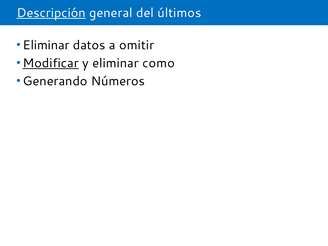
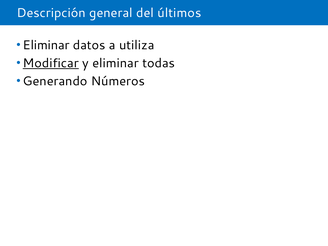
Descripción underline: present -> none (51, 13)
omitir: omitir -> utiliza (137, 45)
como: como -> todas (159, 63)
